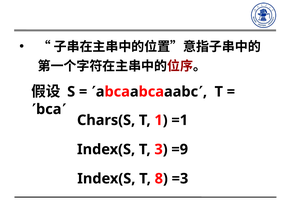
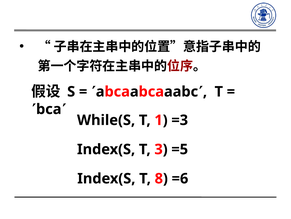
Chars(S: Chars(S -> While(S (106, 120)
=1: =1 -> =3 (180, 120)
=9: =9 -> =5 (180, 149)
=3: =3 -> =6 (180, 178)
